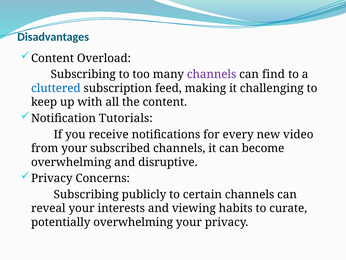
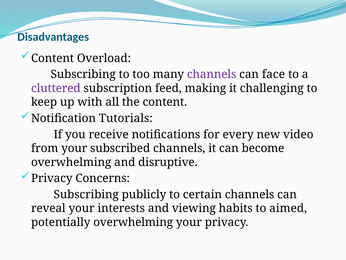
find: find -> face (273, 74)
cluttered colour: blue -> purple (56, 88)
curate: curate -> aimed (288, 208)
